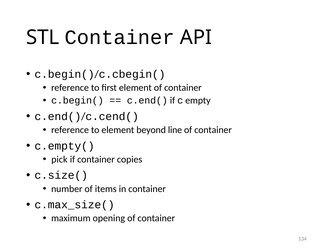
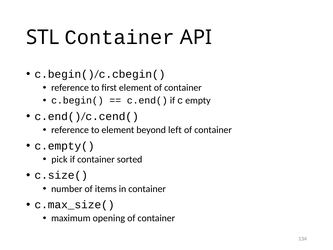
line: line -> left (175, 130)
copies: copies -> sorted (130, 159)
